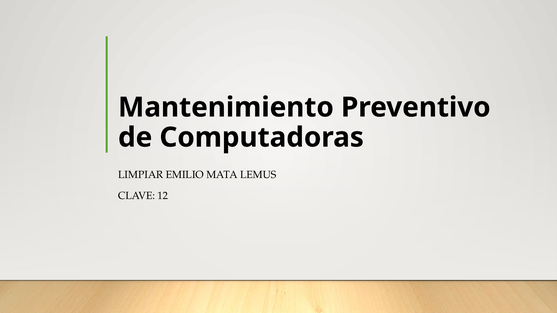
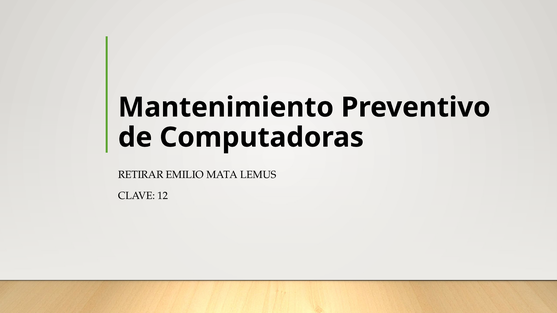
LIMPIAR: LIMPIAR -> RETIRAR (141, 175)
